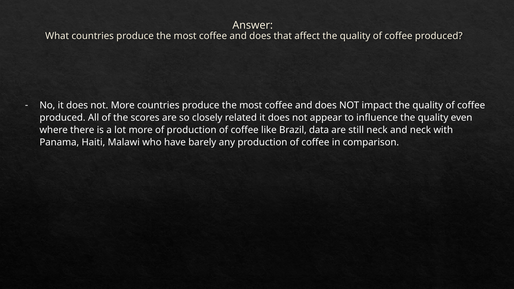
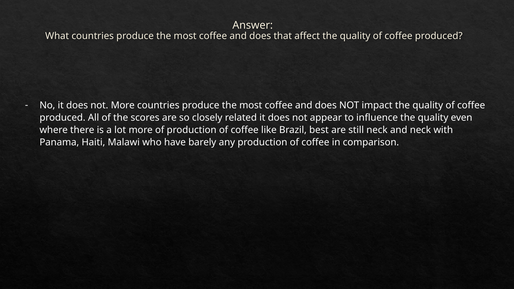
data: data -> best (319, 130)
